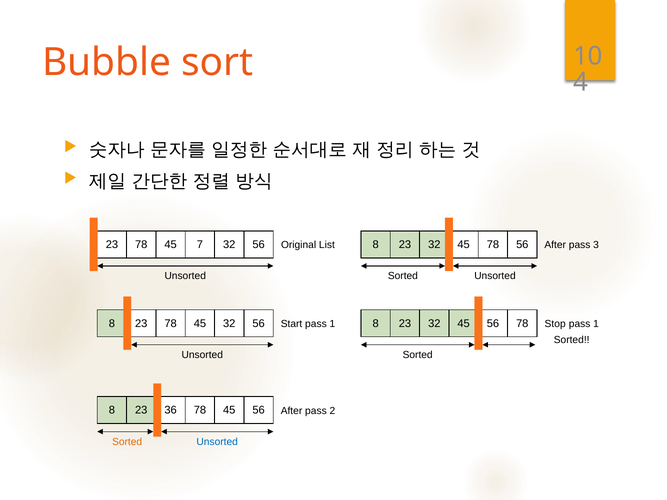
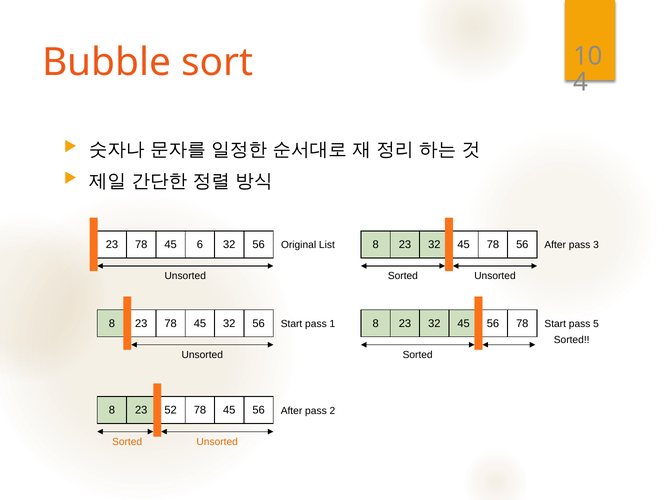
7: 7 -> 6 (200, 245)
Stop: Stop -> Start (555, 324)
1: 1 -> 5 (596, 324)
36: 36 -> 52 (171, 411)
Unsorted colour: blue -> orange (217, 442)
